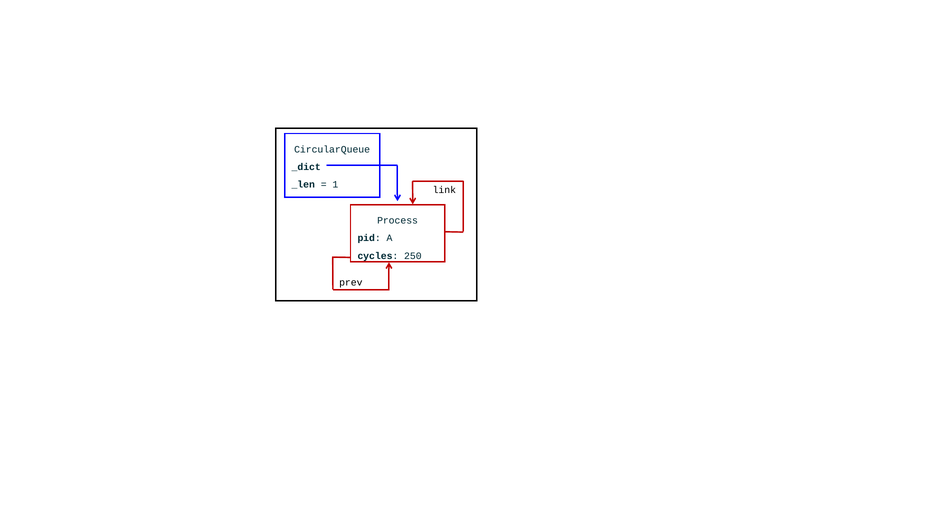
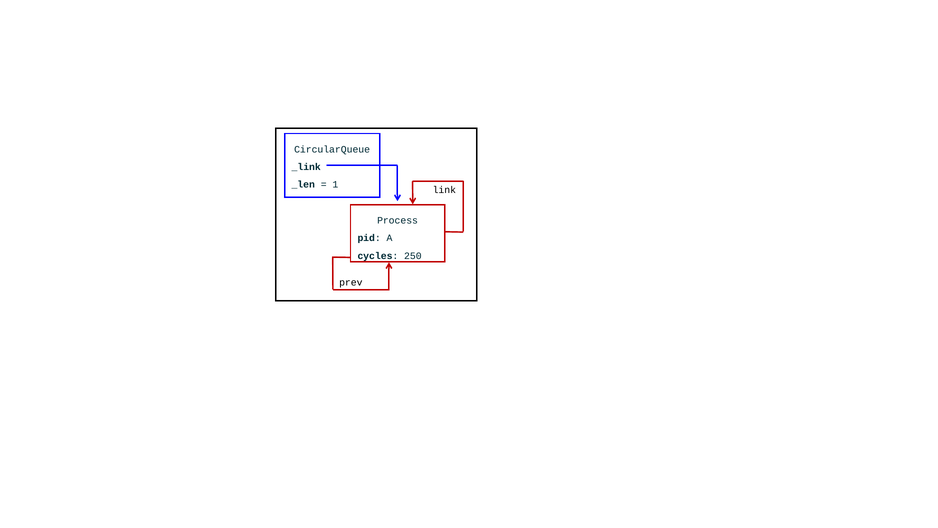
_dict: _dict -> _link (306, 167)
